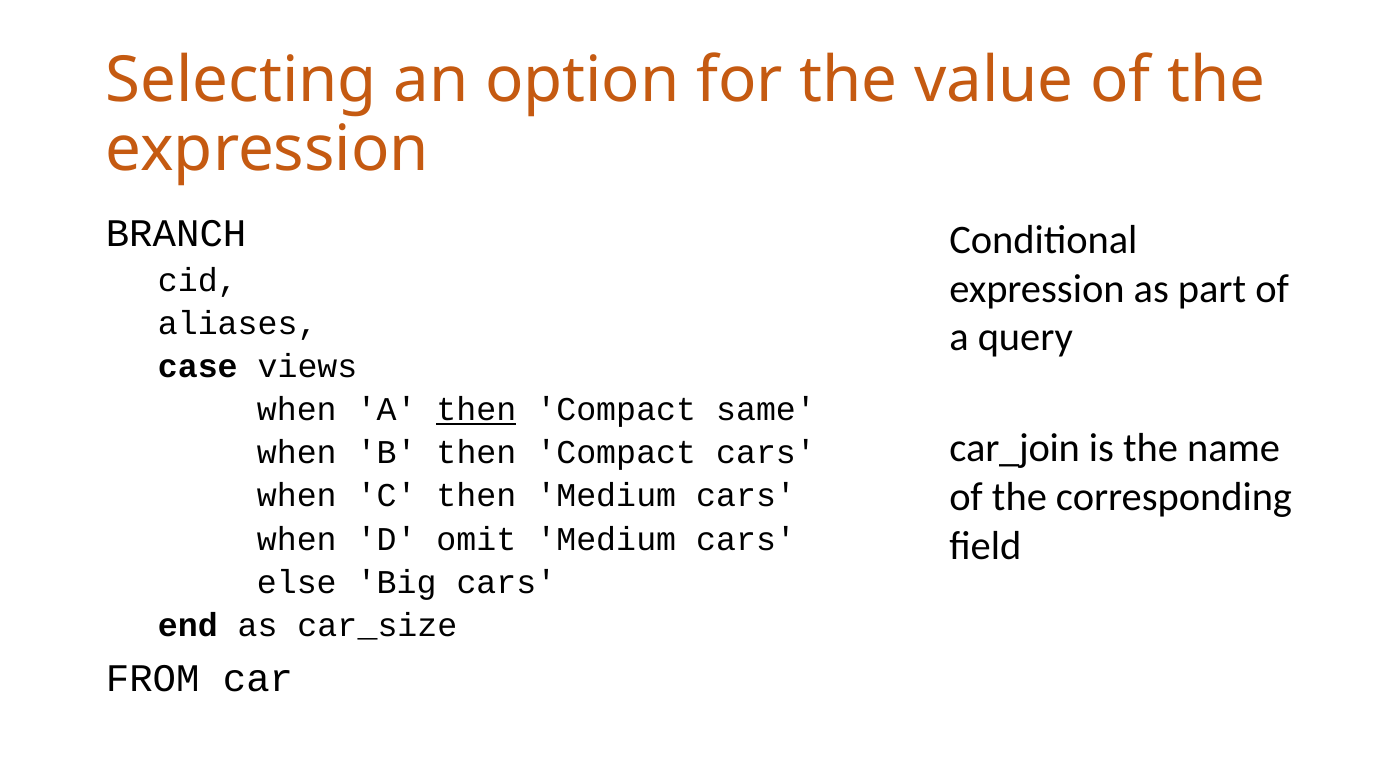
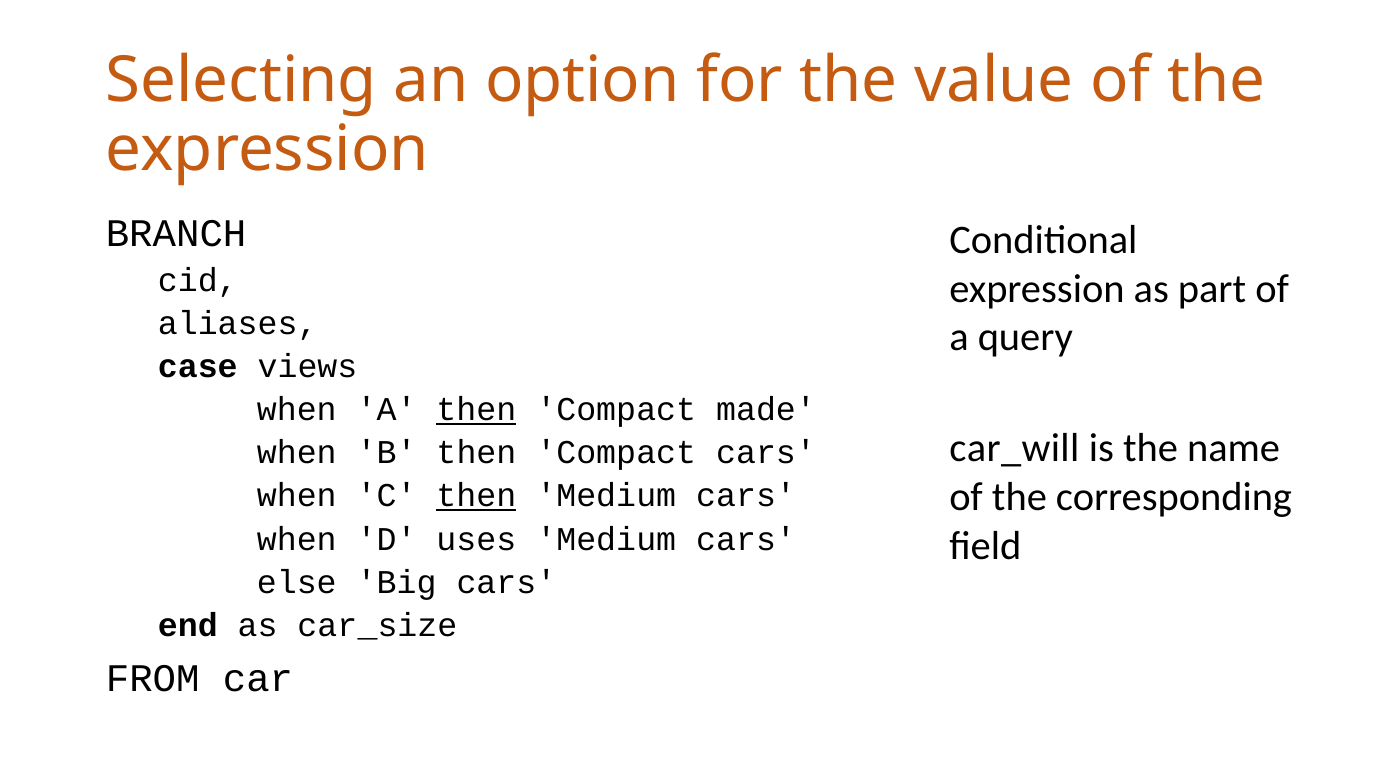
same: same -> made (766, 410)
car_join: car_join -> car_will (1014, 448)
then underline: none -> present (476, 496)
omit: omit -> uses (476, 539)
